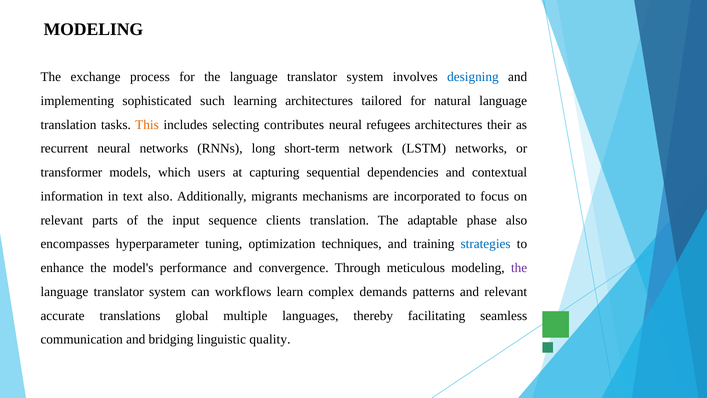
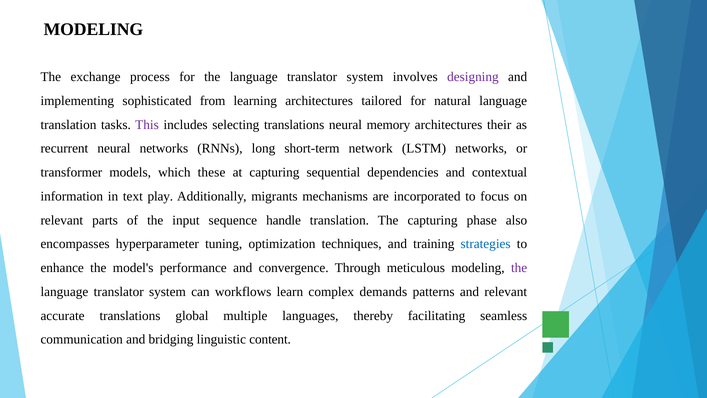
designing colour: blue -> purple (473, 77)
such: such -> from (213, 101)
This colour: orange -> purple (147, 125)
selecting contributes: contributes -> translations (294, 125)
refugees: refugees -> memory (388, 125)
users: users -> these (212, 172)
text also: also -> play (160, 196)
clients: clients -> handle (284, 220)
The adaptable: adaptable -> capturing (433, 220)
quality: quality -> content (270, 339)
